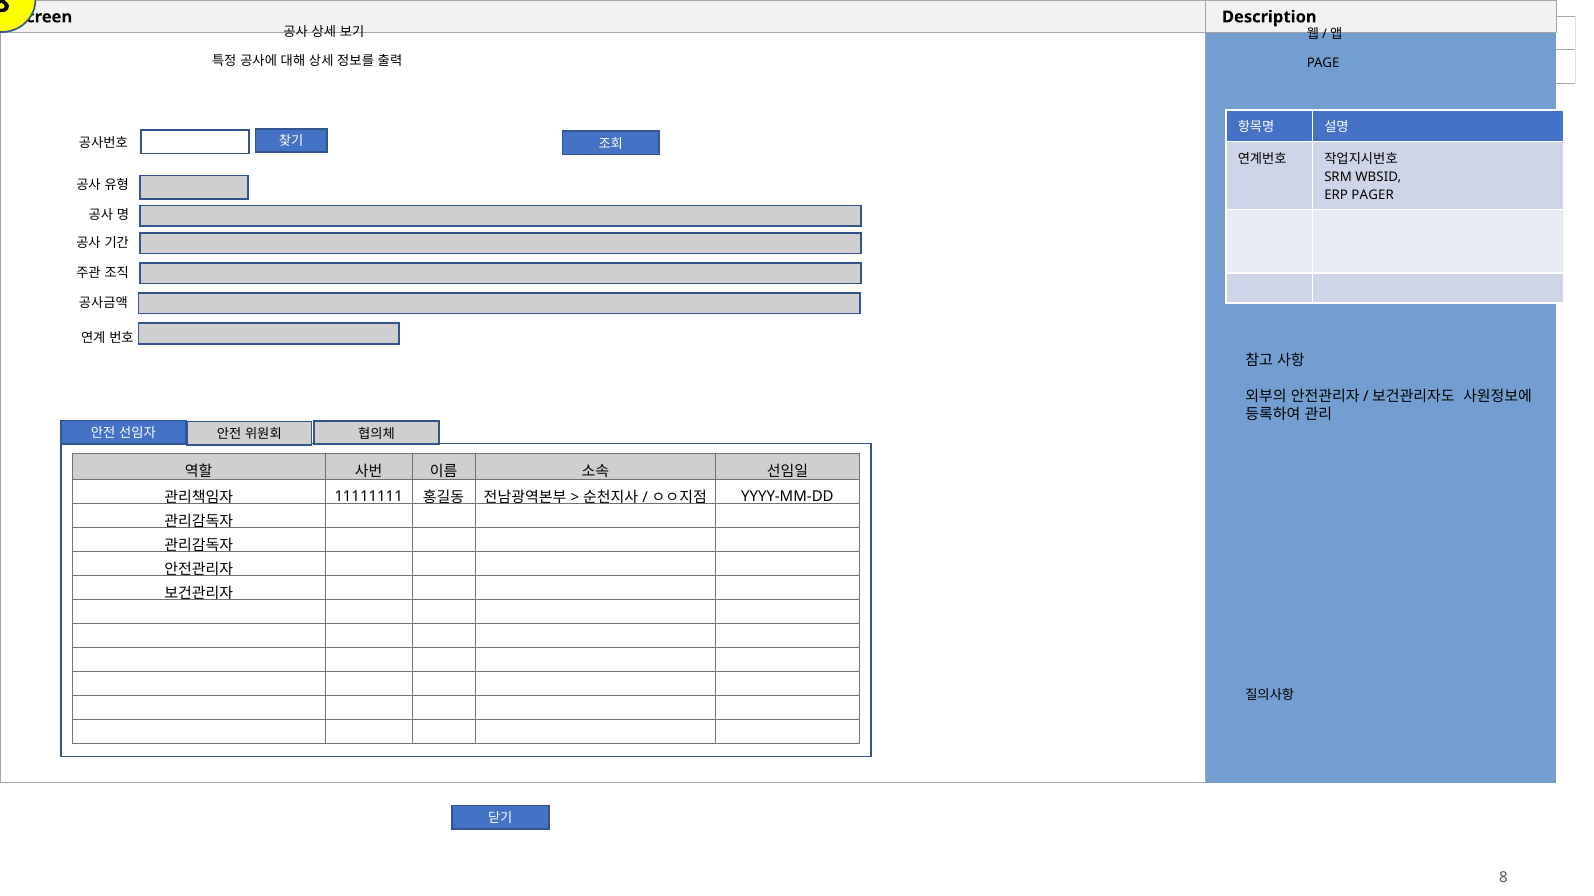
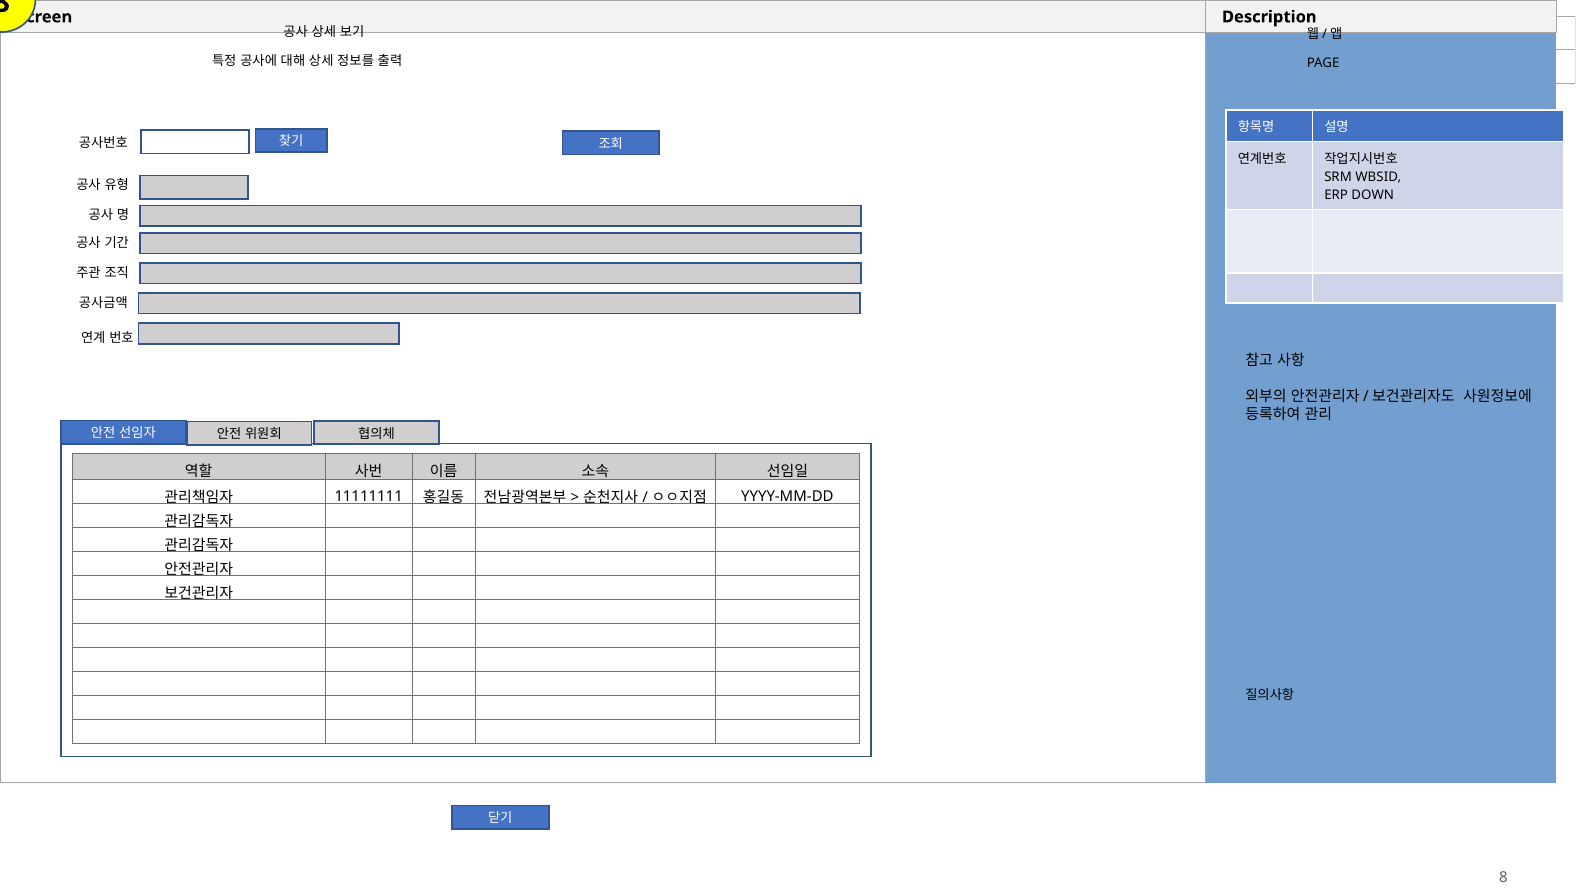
PAGER: PAGER -> DOWN (1373, 195)
